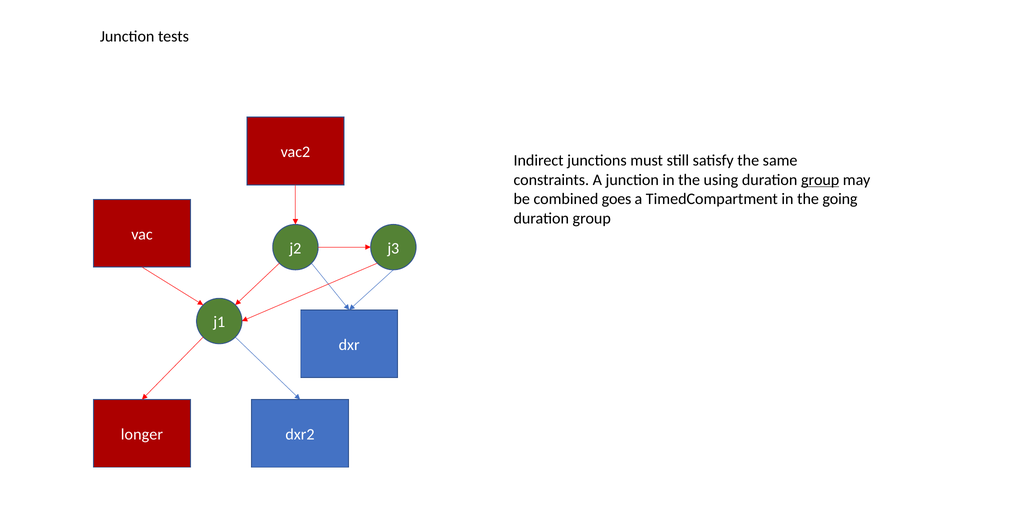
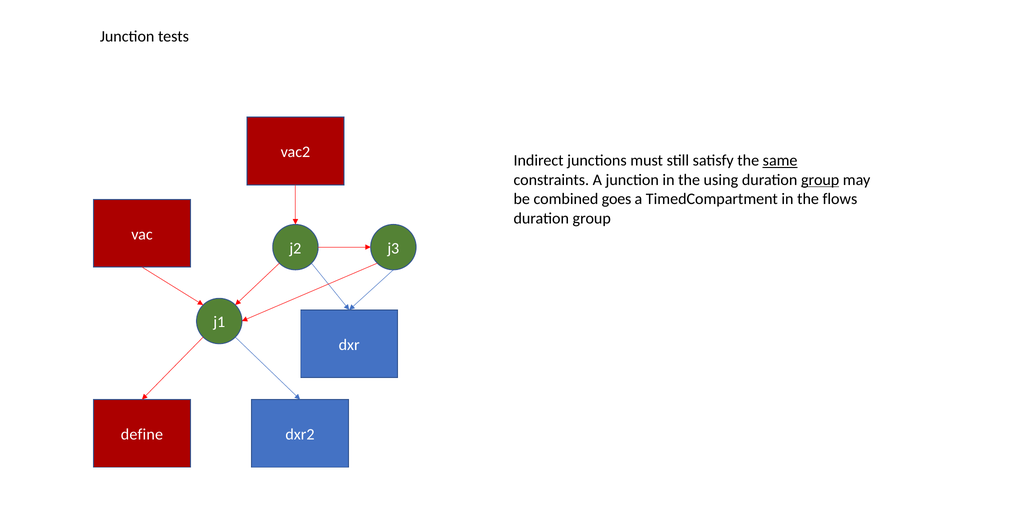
same underline: none -> present (780, 161)
going: going -> flows (840, 199)
longer: longer -> define (142, 435)
